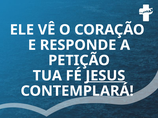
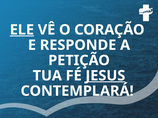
ELE underline: none -> present (22, 30)
